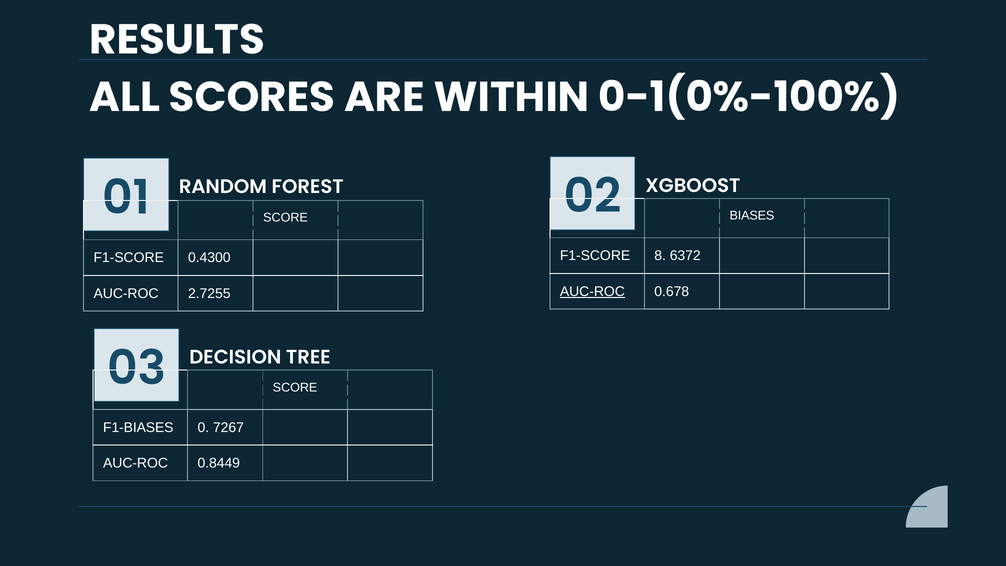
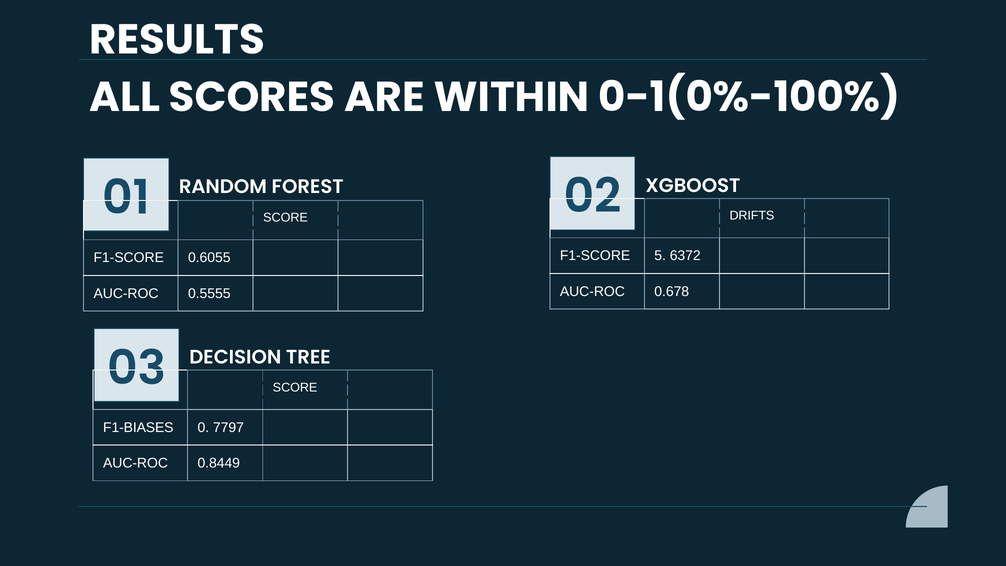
BIASES: BIASES -> DRIFTS (752, 216)
8: 8 -> 5 (660, 256)
0.4300: 0.4300 -> 0.6055 (209, 258)
AUC-ROC underline: present -> none (592, 291)
2.7255: 2.7255 -> 0.5555 (209, 293)
7267: 7267 -> 7797 (228, 427)
